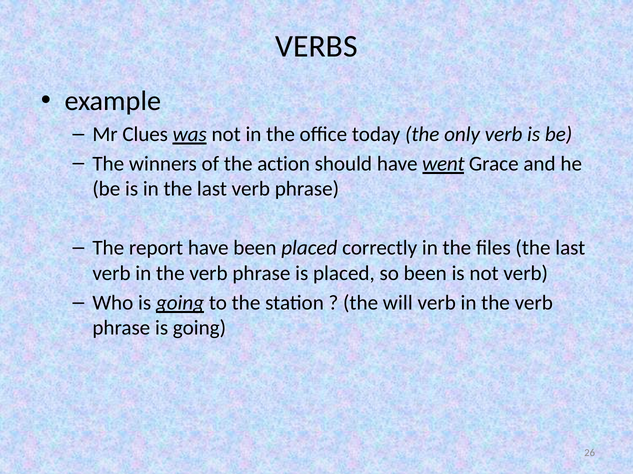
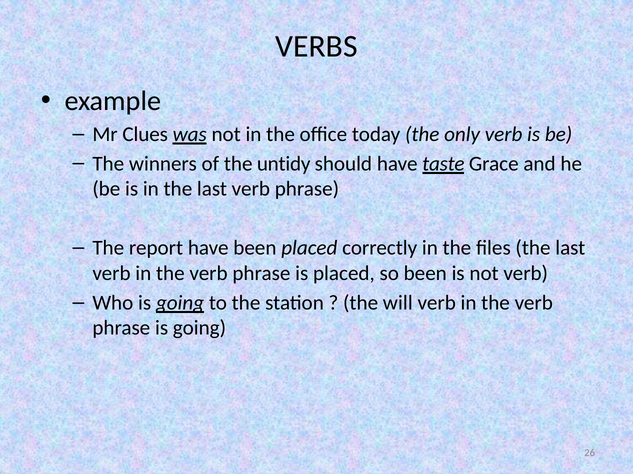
action: action -> untidy (284, 164)
went: went -> taste (443, 164)
